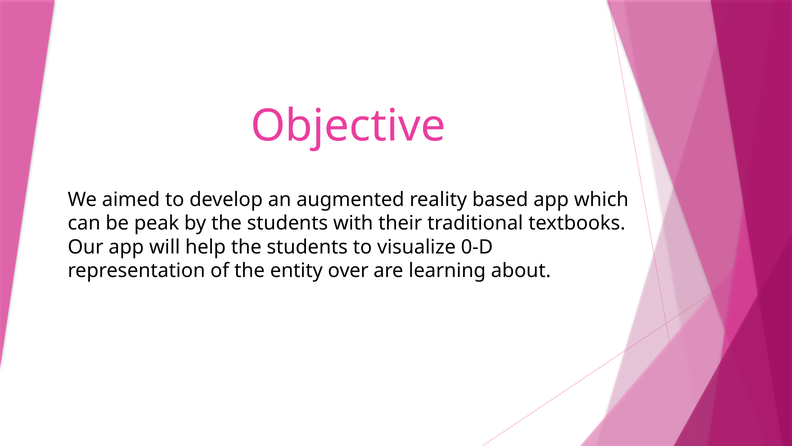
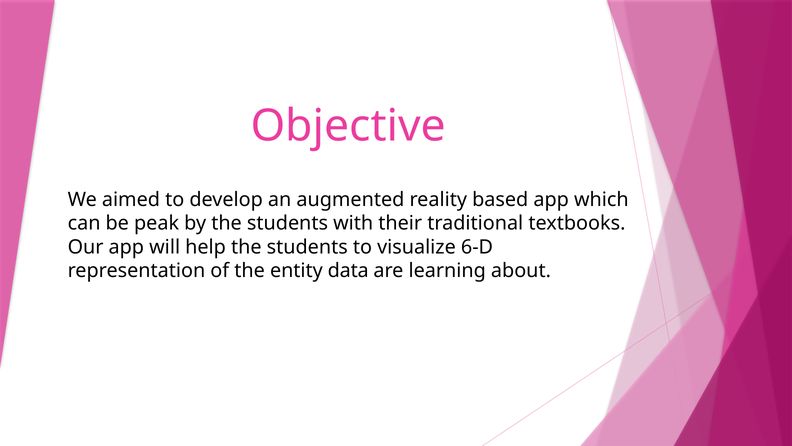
0-D: 0-D -> 6-D (477, 247)
over: over -> data (348, 271)
